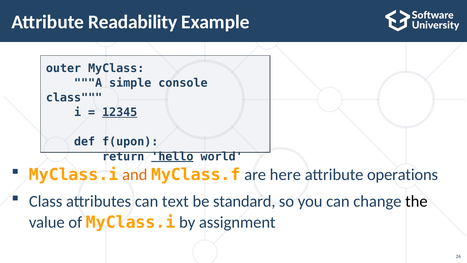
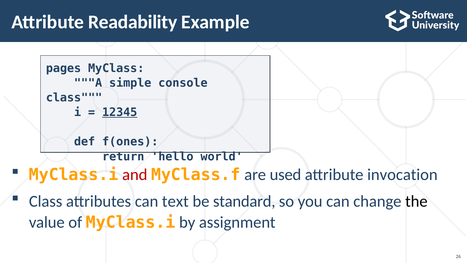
outer: outer -> pages (64, 68)
f(upon: f(upon -> f(ones (130, 142)
hello underline: present -> none (172, 156)
and colour: orange -> red (135, 175)
here: here -> used (285, 175)
operations: operations -> invocation (402, 175)
